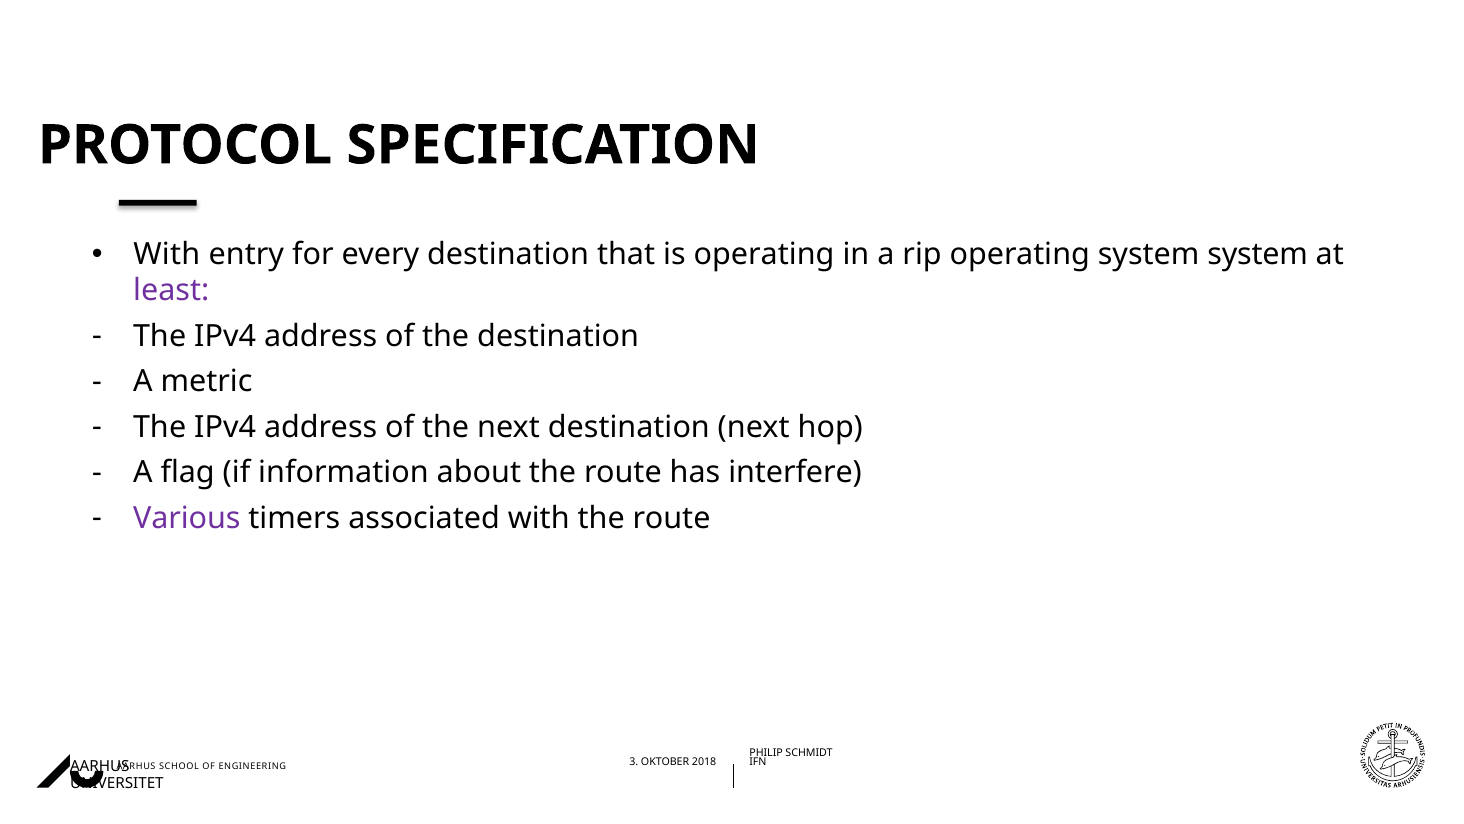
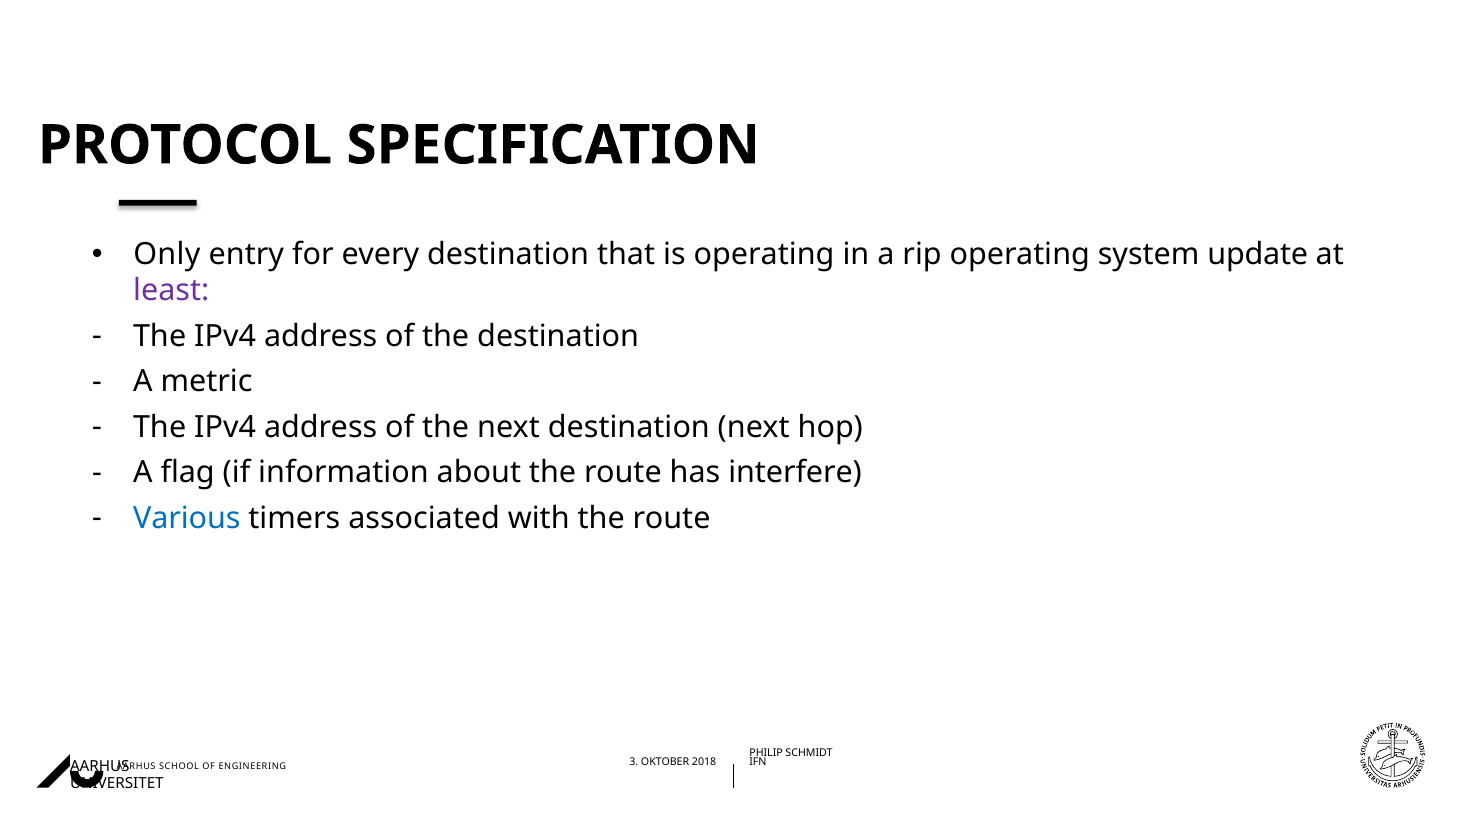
With: With -> Only (167, 254)
system system: system -> update (1258, 254)
Various colour: purple -> blue (187, 518)
